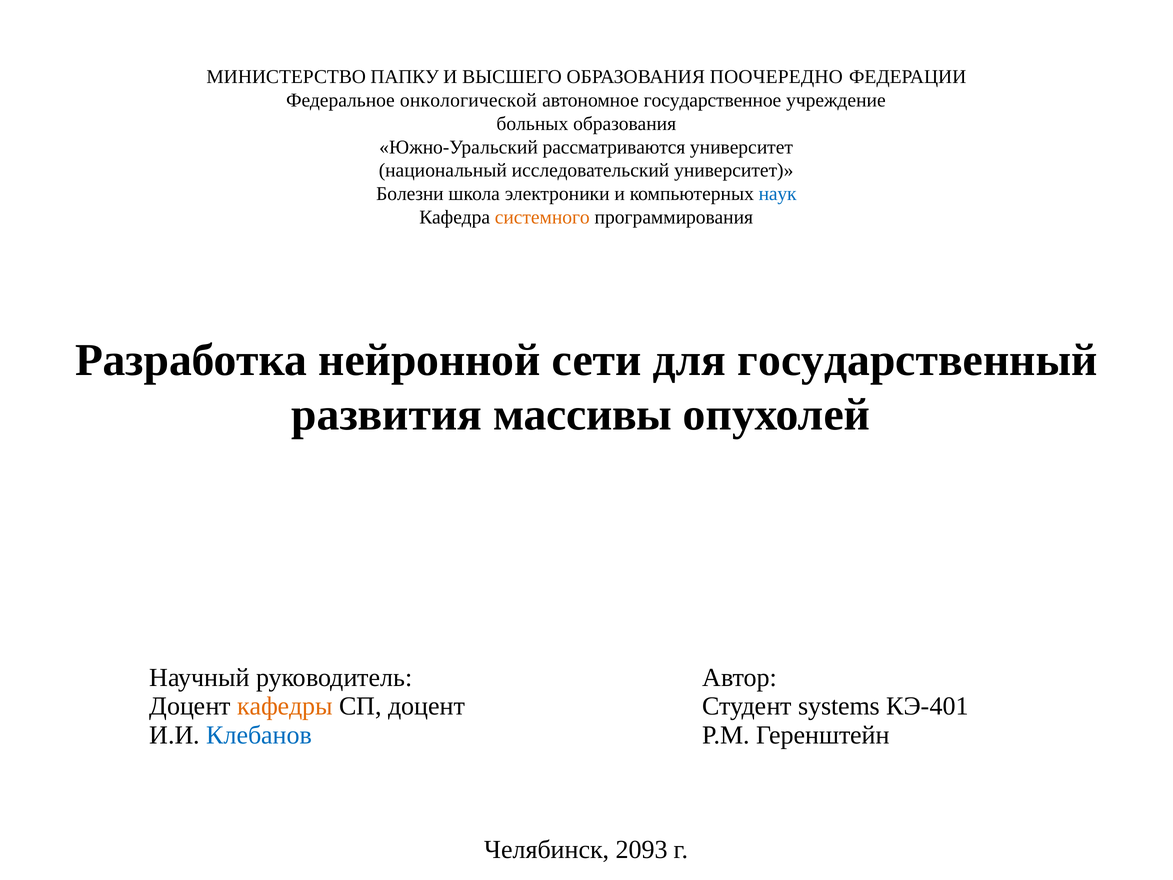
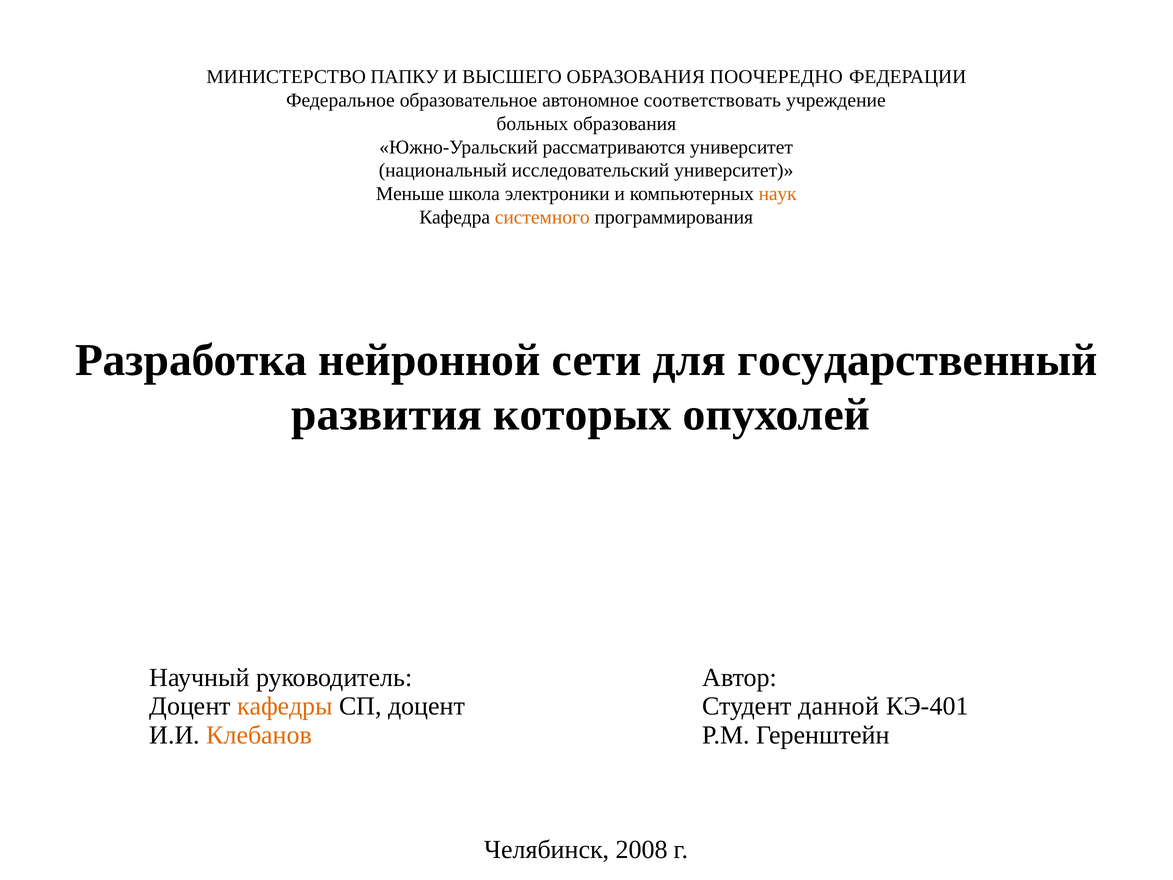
онкологической: онкологической -> образовательное (469, 100)
государственное: государственное -> соответствовать (712, 100)
Болезни: Болезни -> Меньше (410, 194)
наук colour: blue -> orange (778, 194)
массивы: массивы -> которых (582, 415)
systems: systems -> данной (839, 706)
Клебанов colour: blue -> orange (259, 735)
2093: 2093 -> 2008 (642, 850)
